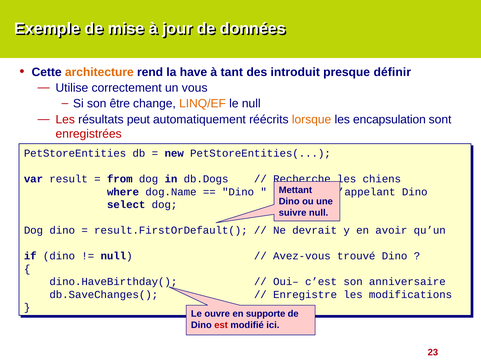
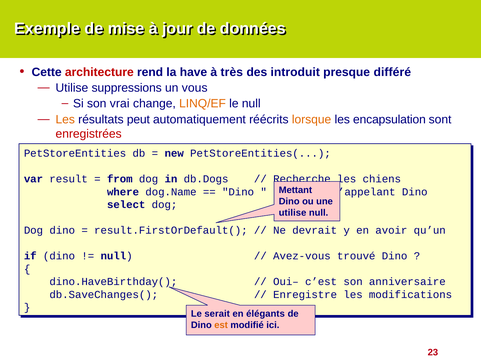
architecture colour: orange -> red (99, 72)
tant: tant -> très (232, 72)
définir: définir -> différé (392, 72)
correctement: correctement -> suppressions (127, 88)
être: être -> vrai (120, 104)
Les colour: red -> orange (65, 119)
suivre: suivre -> utilise (293, 212)
ouvre: ouvre -> serait (217, 314)
supporte: supporte -> élégants (266, 314)
est colour: red -> orange (221, 325)
